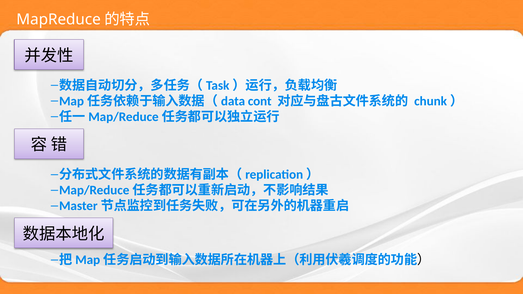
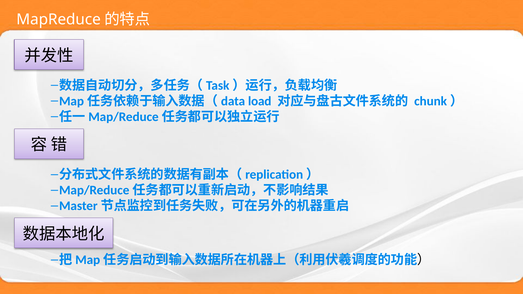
cont: cont -> load (260, 101)
